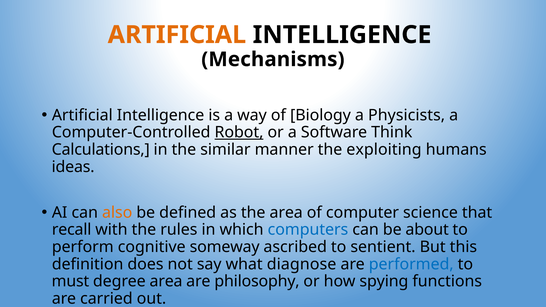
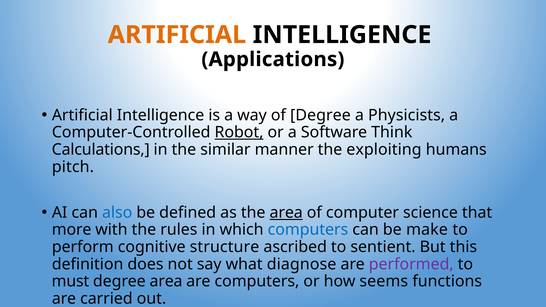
Mechanisms: Mechanisms -> Applications (273, 59)
of Biology: Biology -> Degree (320, 115)
ideas: ideas -> pitch (73, 167)
also colour: orange -> blue (117, 213)
area underline: none -> present (286, 213)
recall: recall -> more (72, 230)
about: about -> make (427, 230)
someway: someway -> structure (224, 247)
performed colour: blue -> purple (411, 264)
are philosophy: philosophy -> computers (257, 281)
spying: spying -> seems (384, 281)
